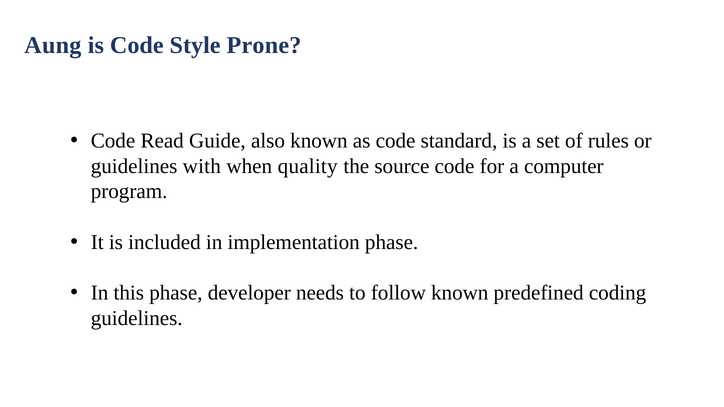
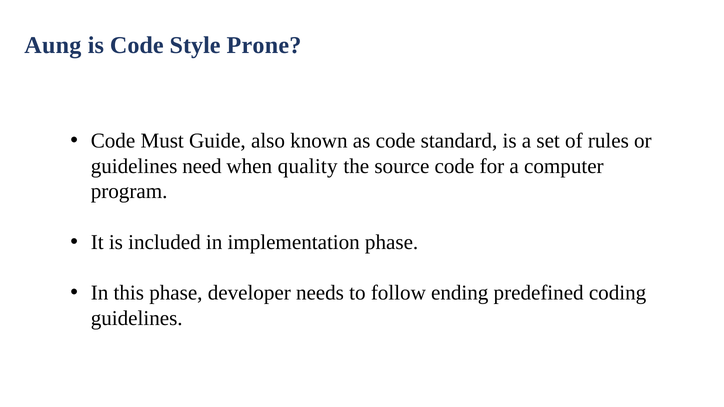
Read: Read -> Must (162, 141)
with: with -> need (202, 166)
follow known: known -> ending (460, 293)
